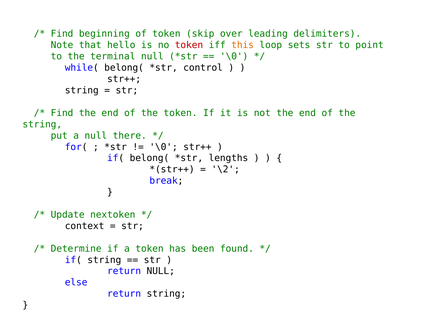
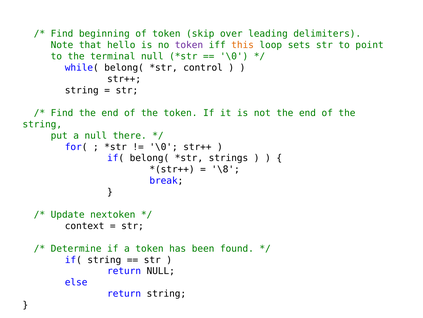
token colour: red -> purple (189, 45)
lengths: lengths -> strings (228, 158)
\2: \2 -> \8 (226, 169)
